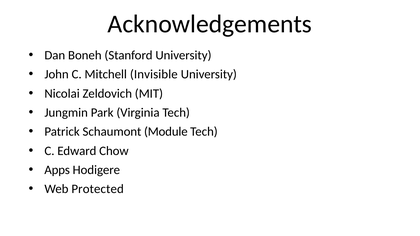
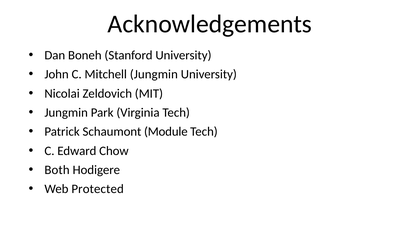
Mitchell Invisible: Invisible -> Jungmin (154, 74)
Apps: Apps -> Both (57, 170)
